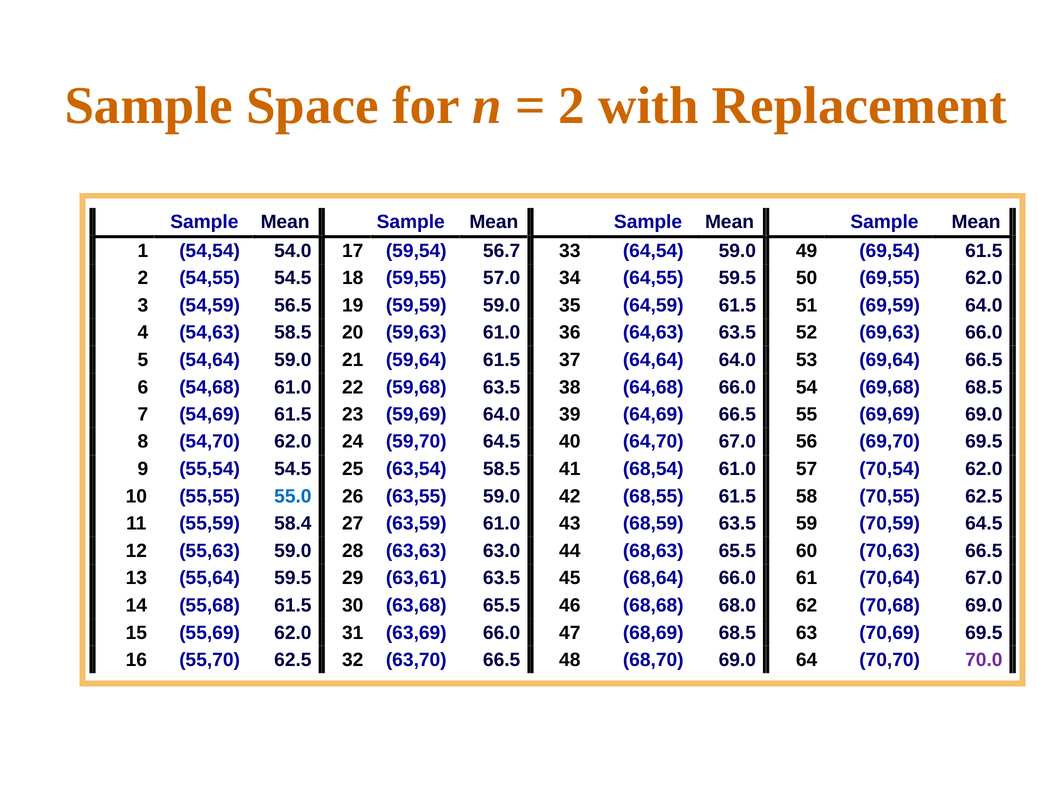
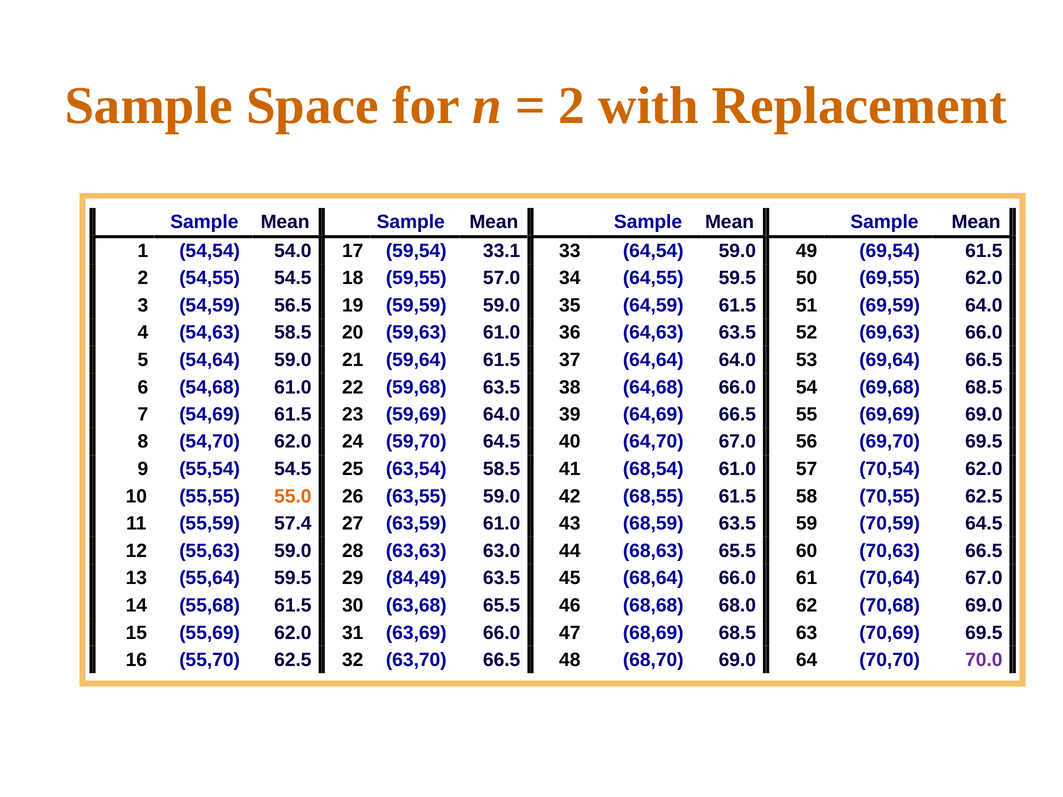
56.7: 56.7 -> 33.1 (502, 251)
55.0 colour: blue -> orange (293, 496)
58.4: 58.4 -> 57.4 (293, 524)
63,61: 63,61 -> 84,49 (416, 578)
